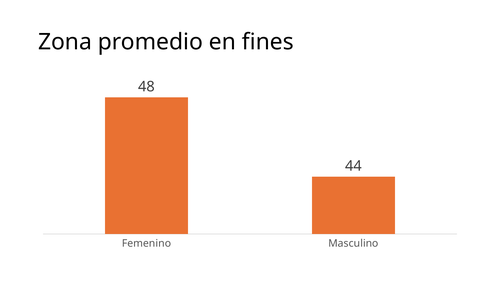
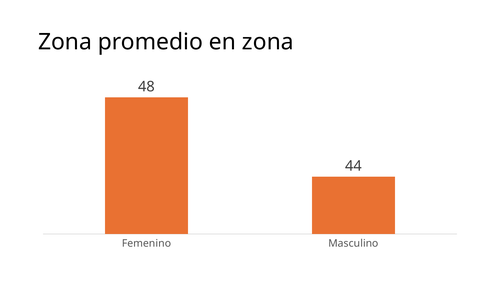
en fines: fines -> zona (268, 42)
